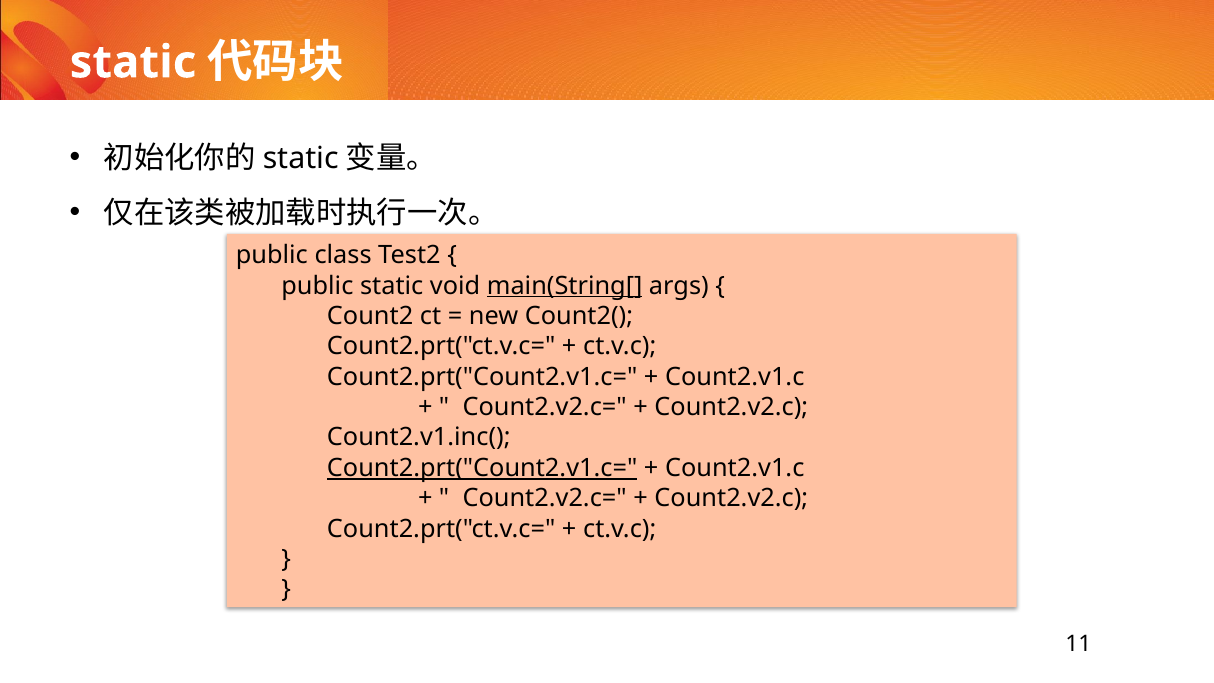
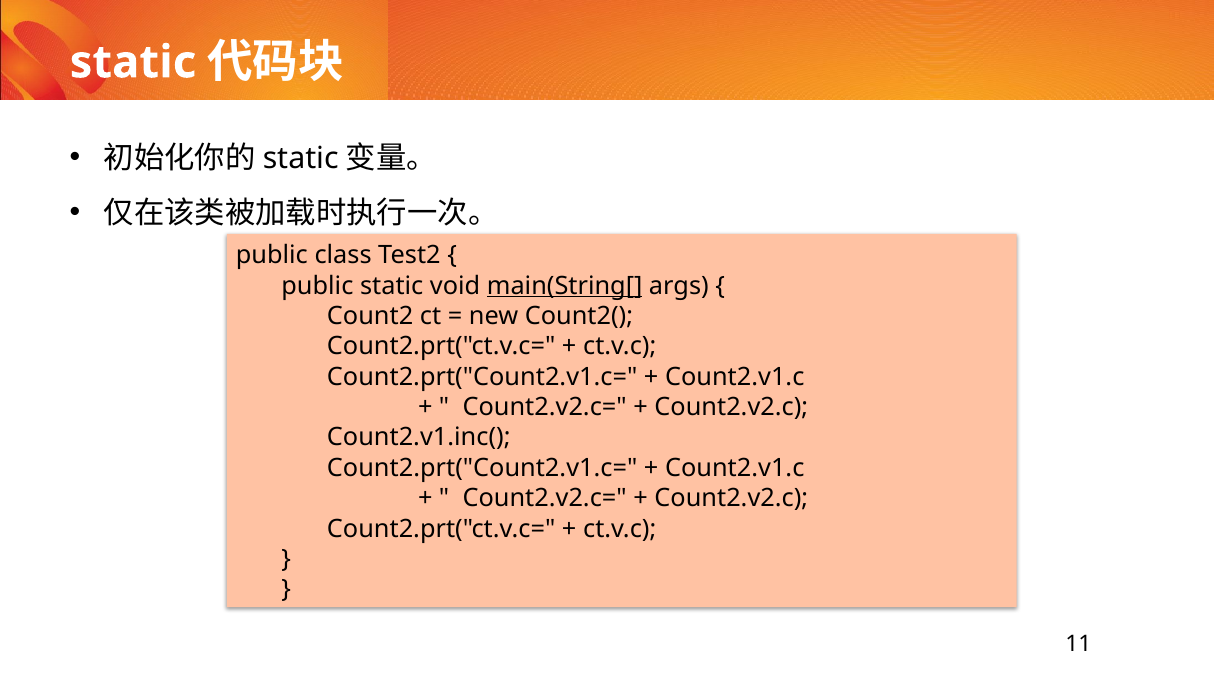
Count2.prt("Count2.v1.c= underline: present -> none (482, 468)
